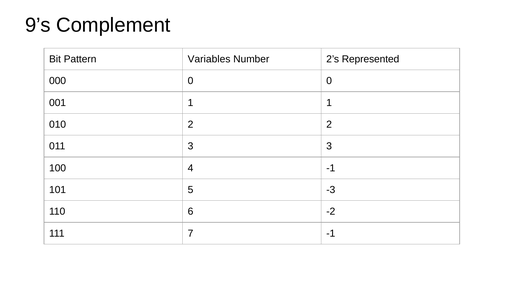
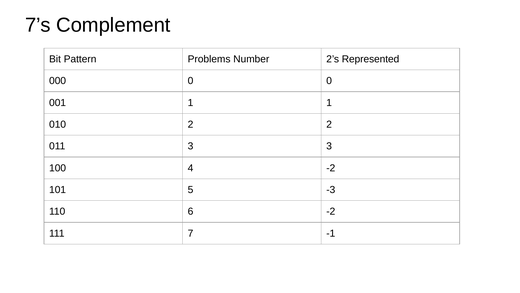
9’s: 9’s -> 7’s (38, 25)
Variables: Variables -> Problems (209, 59)
4 -1: -1 -> -2 (331, 168)
